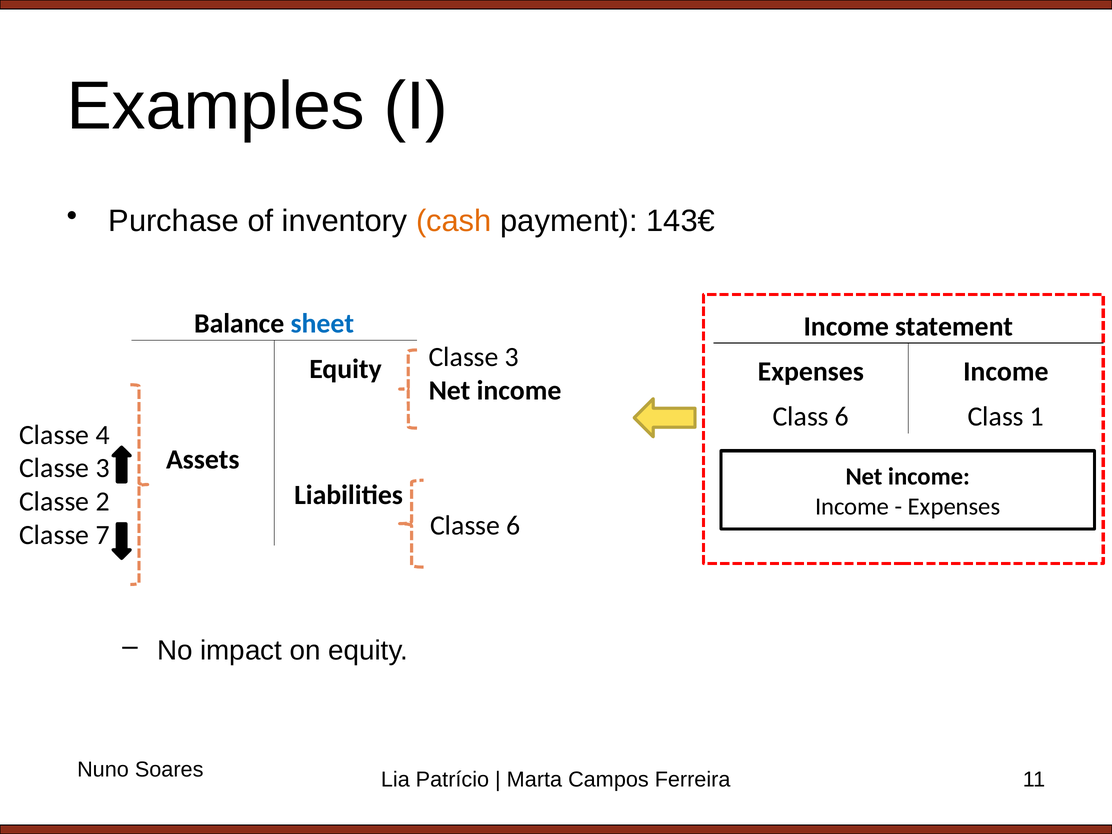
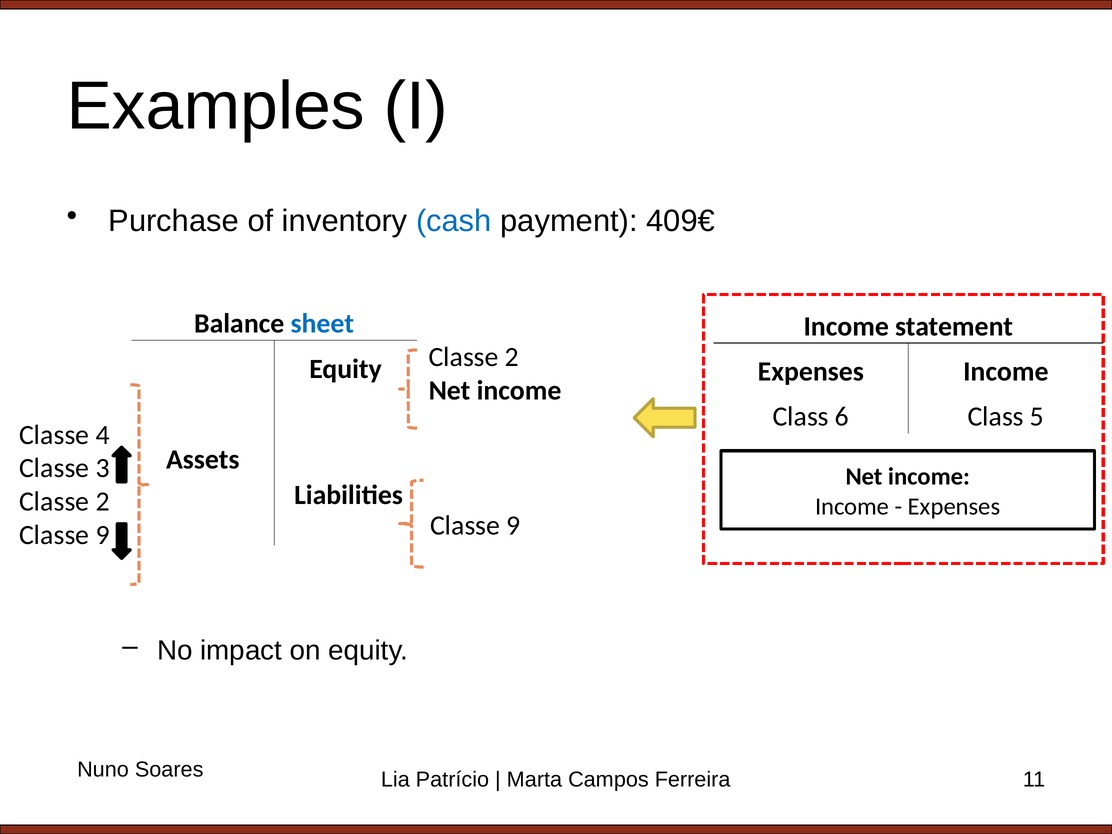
cash colour: orange -> blue (454, 221)
143€: 143€ -> 409€ (681, 221)
3: 3 -> 2 (512, 357)
1: 1 -> 5 (1037, 417)
7: 7 -> 9 (103, 535)
6: 6 -> 9 (513, 525)
